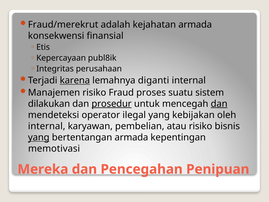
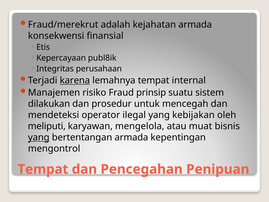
lemahnya diganti: diganti -> tempat (154, 80)
proses: proses -> prinsip (151, 92)
prosedur underline: present -> none (112, 104)
dan underline: present -> none (219, 104)
internal: internal -> meliputi (47, 126)
pembelian: pembelian -> mengelola (140, 126)
atau risiko: risiko -> muat (201, 126)
memotivasi: memotivasi -> mengontrol (54, 148)
Mereka: Mereka -> Tempat (43, 169)
